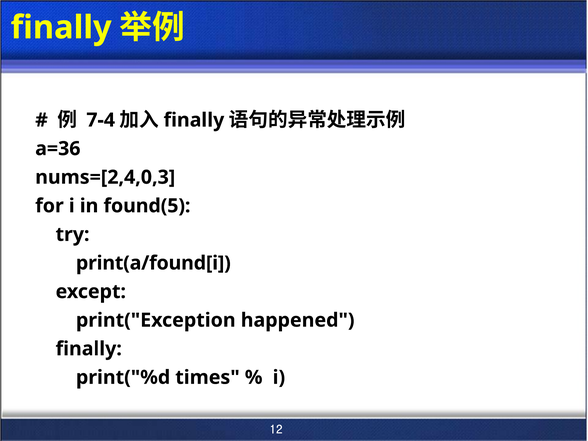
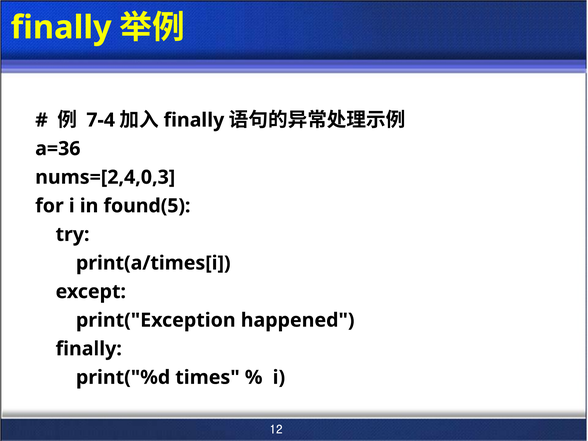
print(a/found[i: print(a/found[i -> print(a/times[i (153, 263)
